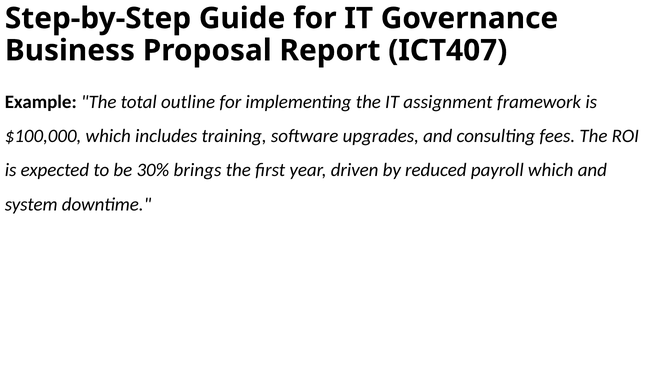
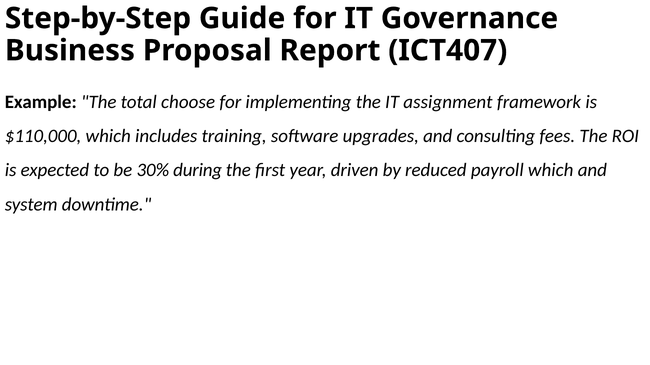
outline: outline -> choose (188, 102)
$100,000: $100,000 -> $110,000 (43, 136)
brings: brings -> during (198, 171)
